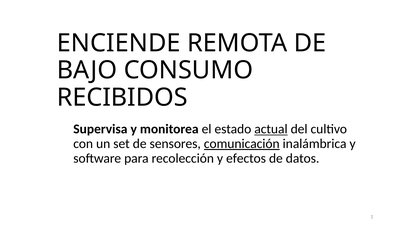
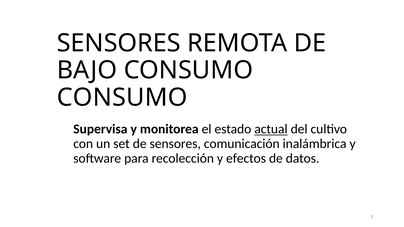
ENCIENDE: ENCIENDE -> SENSORES (119, 43)
RECIBIDOS: RECIBIDOS -> CONSUMO (122, 98)
comunicación underline: present -> none (242, 144)
